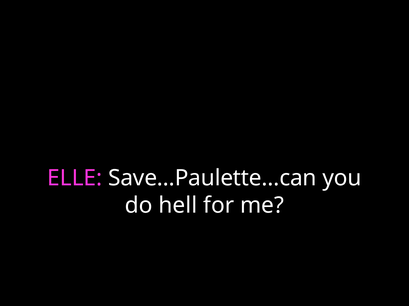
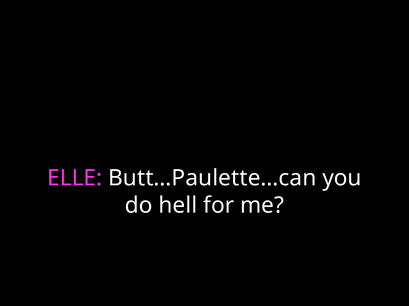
Save…Paulette…can: Save…Paulette…can -> Butt…Paulette…can (212, 178)
